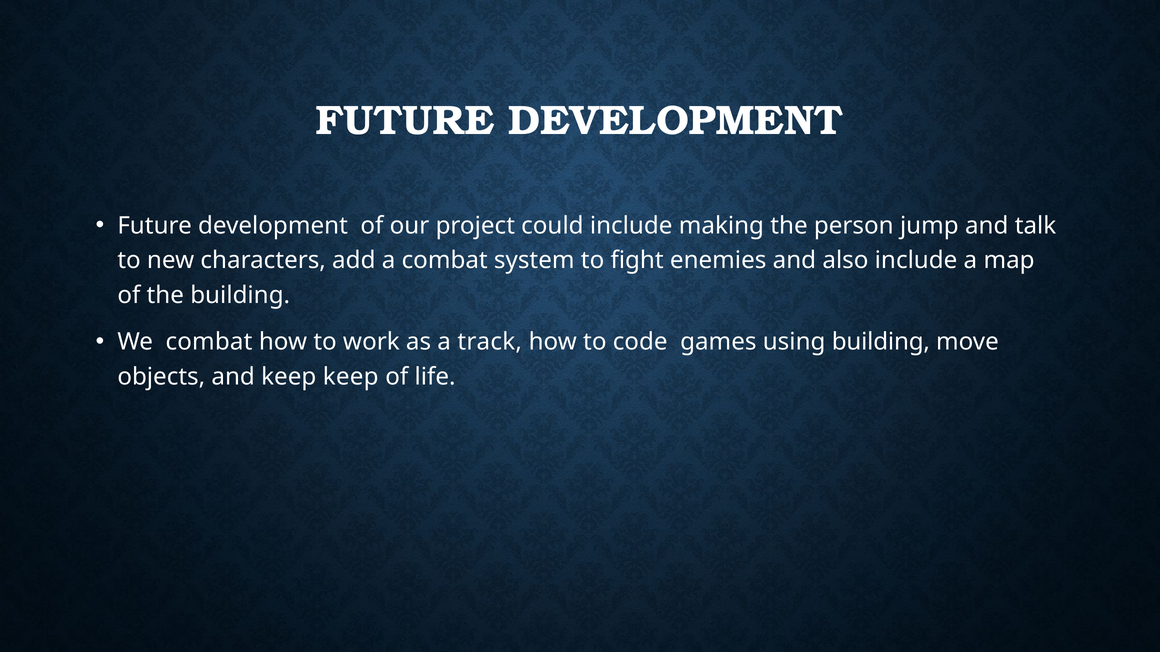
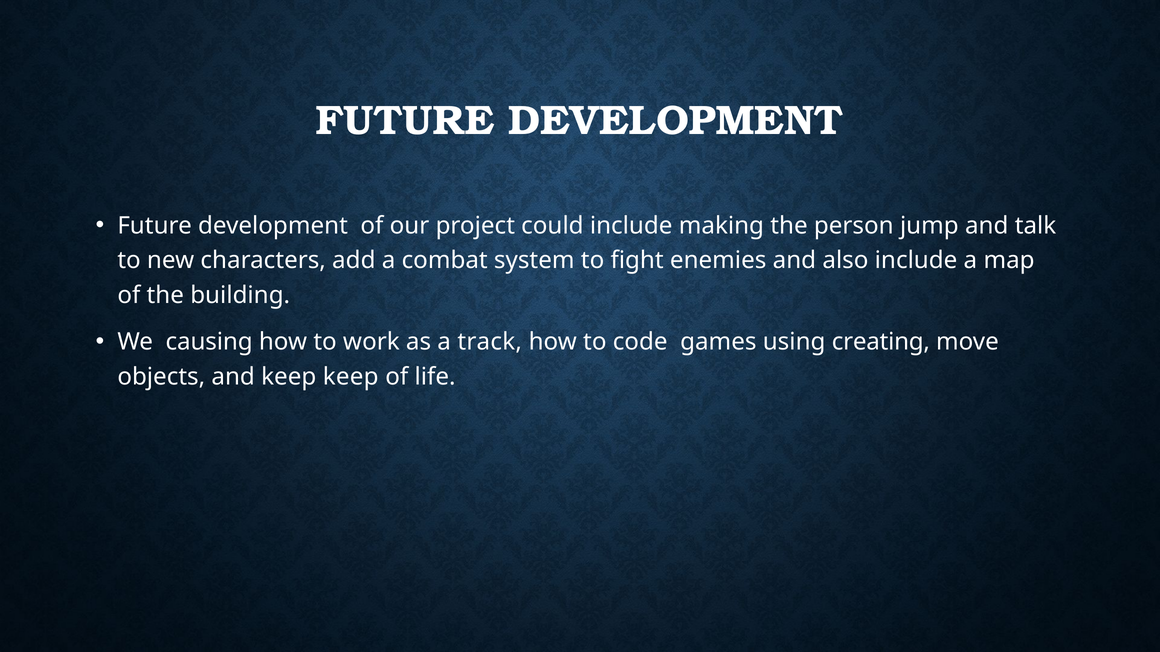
We combat: combat -> causing (209, 342)
using building: building -> creating (881, 342)
